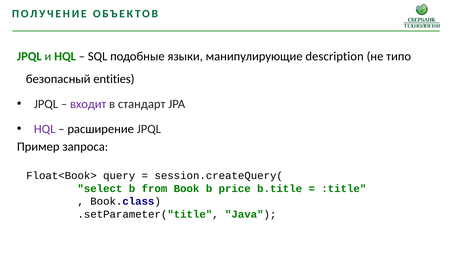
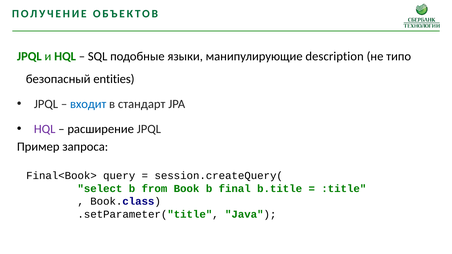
входит colour: purple -> blue (88, 104)
Float<Book>: Float<Book> -> Final<Book> (61, 176)
price: price -> final (235, 189)
